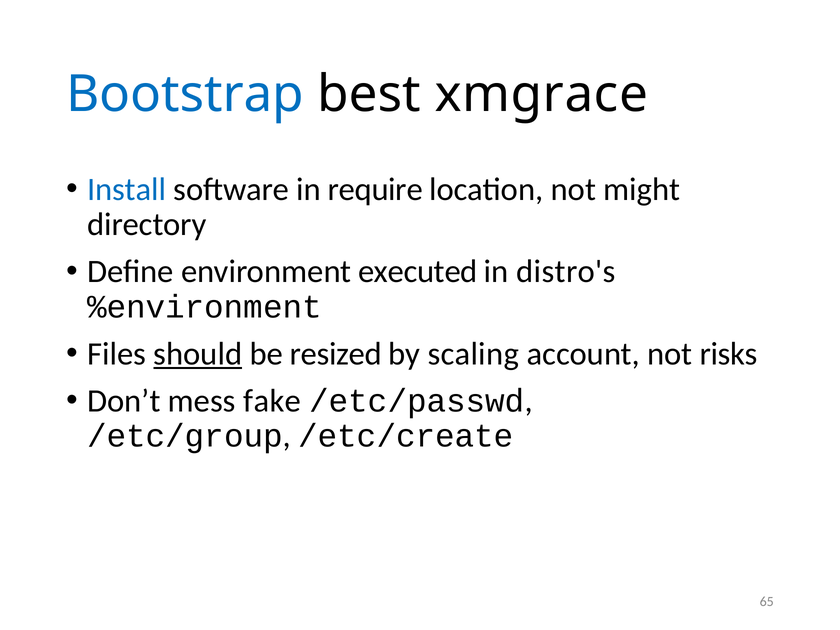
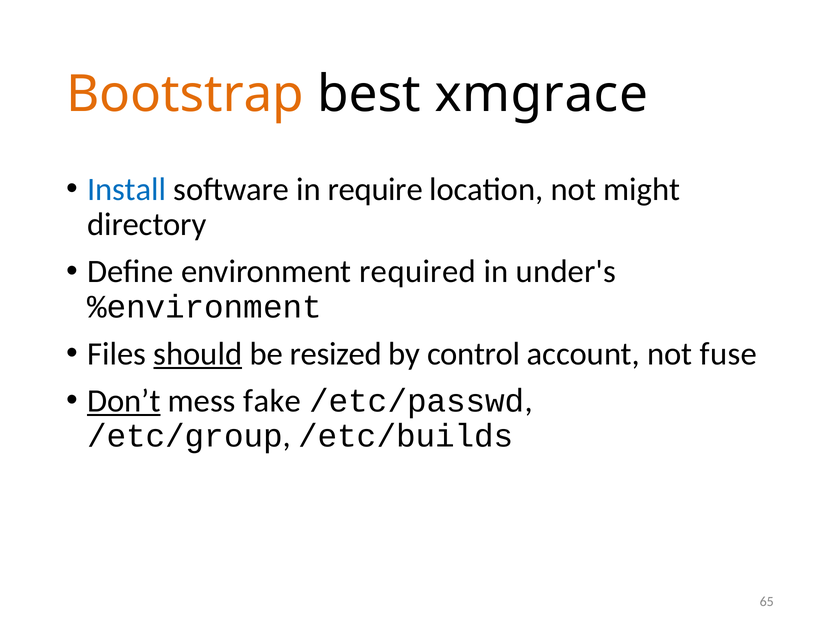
Bootstrap colour: blue -> orange (185, 94)
executed: executed -> required (418, 272)
distro's: distro's -> under's (566, 272)
scaling: scaling -> control (474, 354)
risks: risks -> fuse (728, 354)
Don’t underline: none -> present (124, 401)
/etc/create: /etc/create -> /etc/builds (406, 436)
